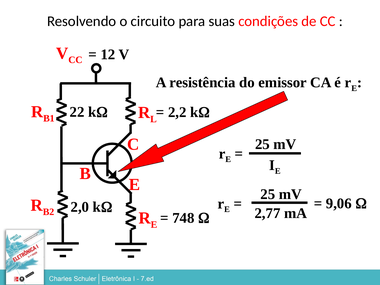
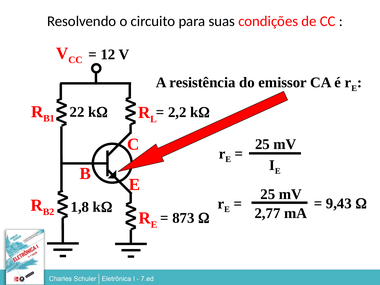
9,06: 9,06 -> 9,43 (339, 203)
748: 748 -> 873 (183, 218)
2,0: 2,0 -> 1,8 (80, 207)
